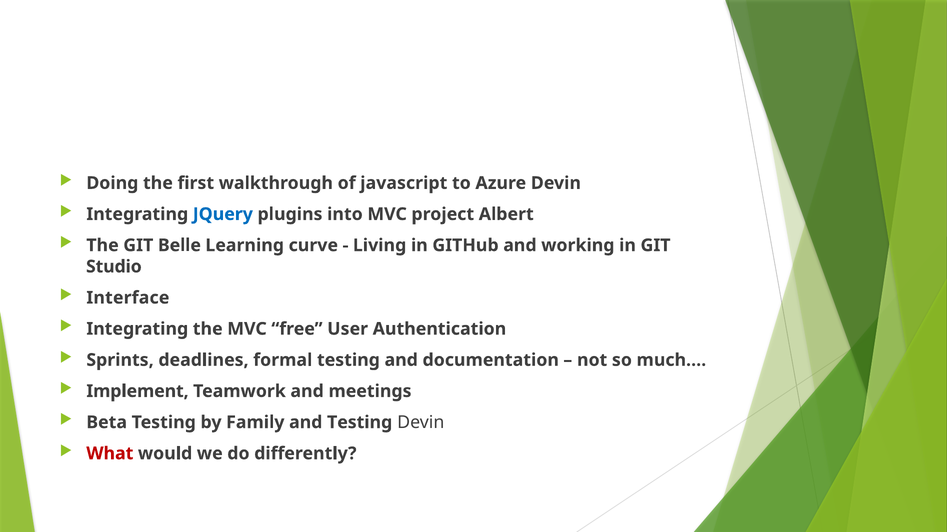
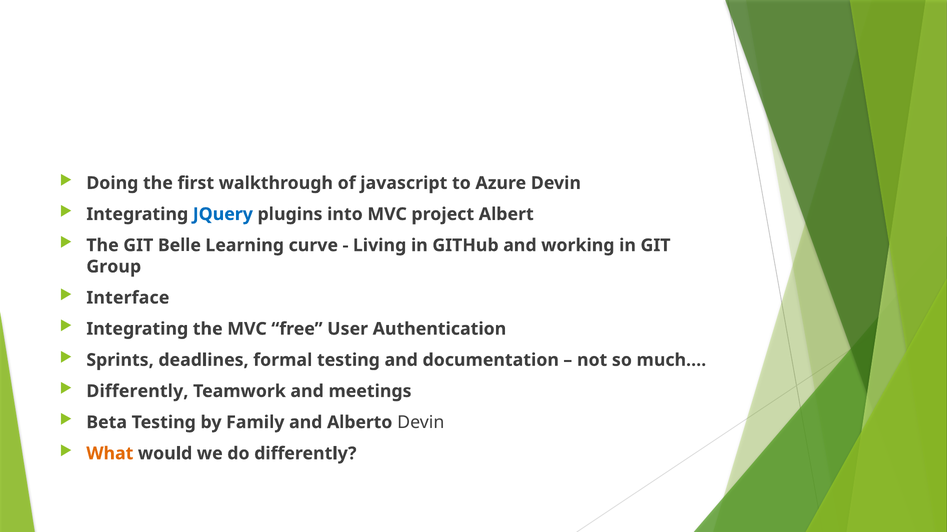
Studio: Studio -> Group (114, 267)
Implement: Implement -> Differently (137, 392)
and Testing: Testing -> Alberto (360, 423)
What colour: red -> orange (110, 454)
